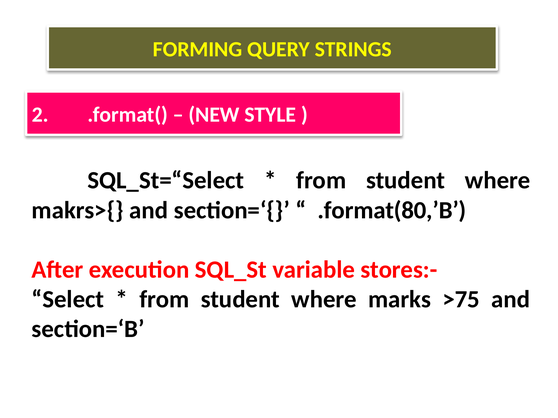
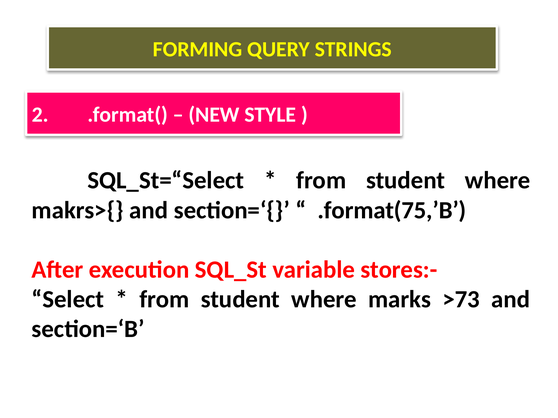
.format(80,’B: .format(80,’B -> .format(75,’B (392, 210)
>75: >75 -> >73 (461, 300)
